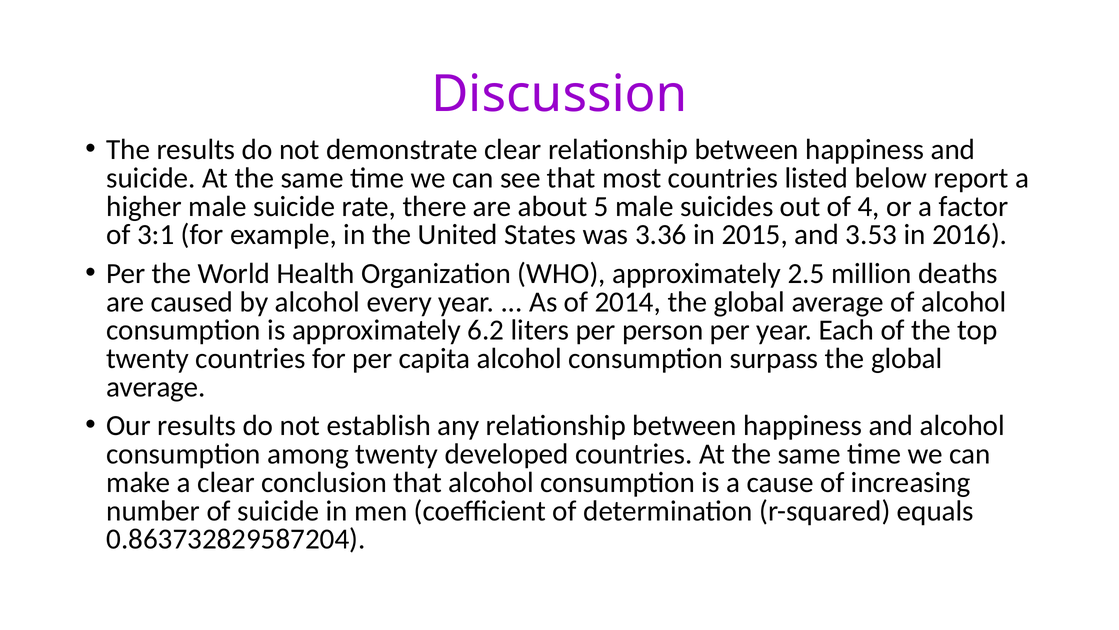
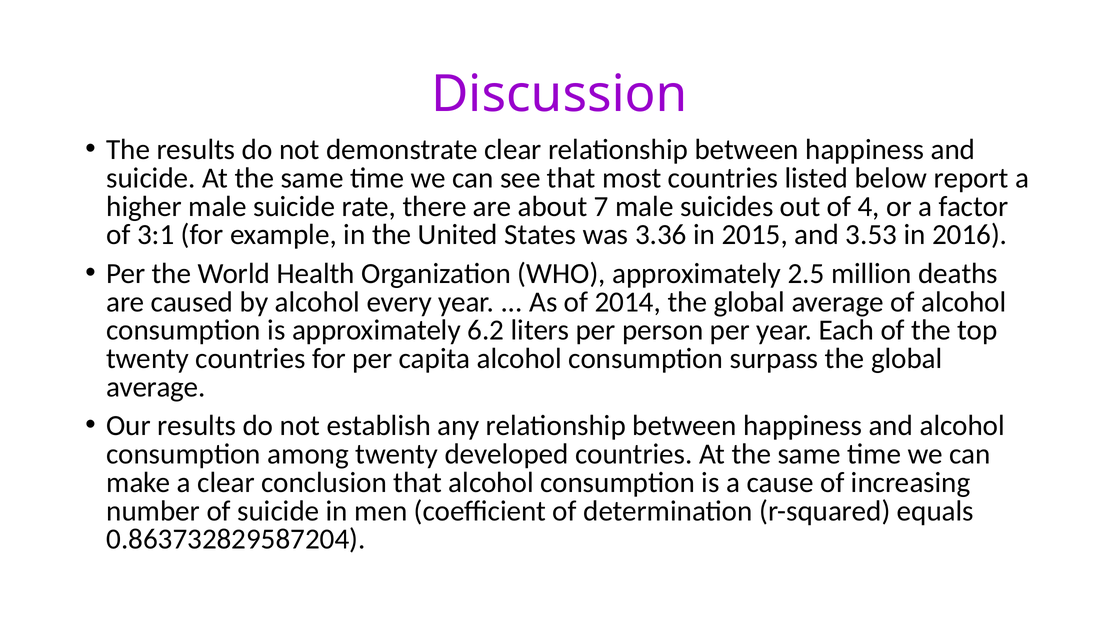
5: 5 -> 7 (601, 206)
